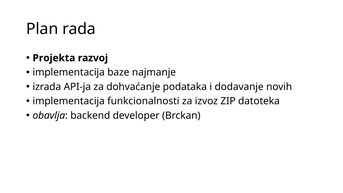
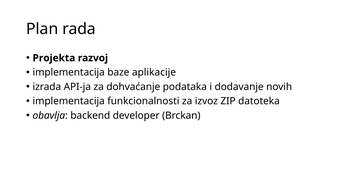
najmanje: najmanje -> aplikacije (154, 72)
